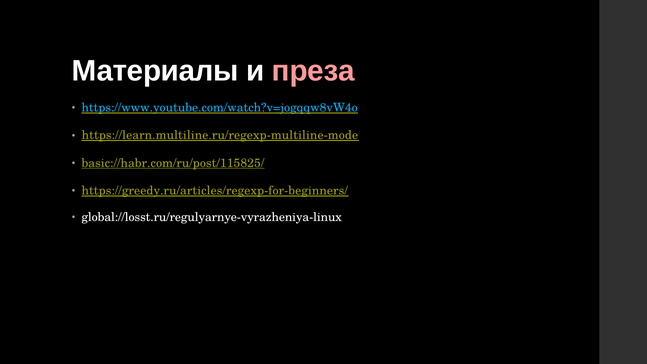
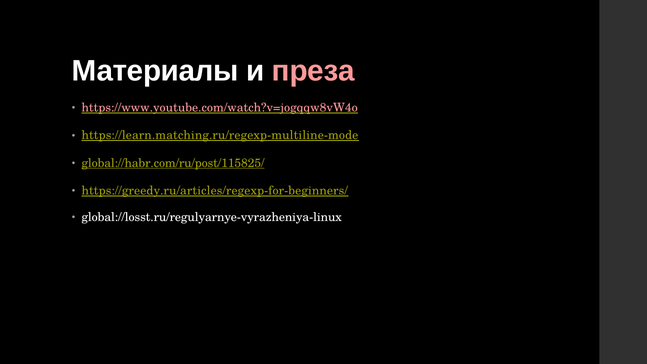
https://www.youtube.com/watch?v=jogqqw8vW4o colour: light blue -> pink (220, 108)
https://learn.multiline.ru/regexp-multiline-mode: https://learn.multiline.ru/regexp-multiline-mode -> https://learn.matching.ru/regexp-multiline-mode (220, 135)
basic://habr.com/ru/post/115825/: basic://habr.com/ru/post/115825/ -> global://habr.com/ru/post/115825/ (173, 163)
